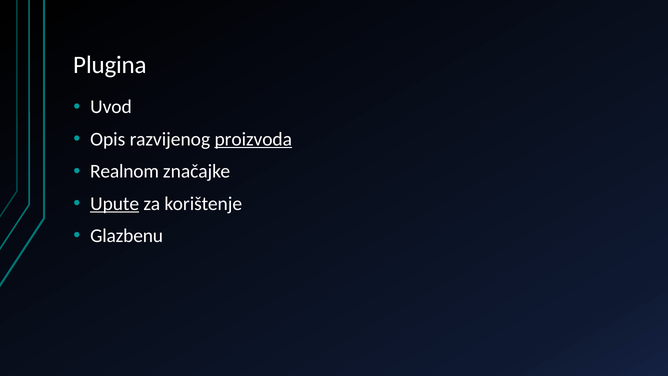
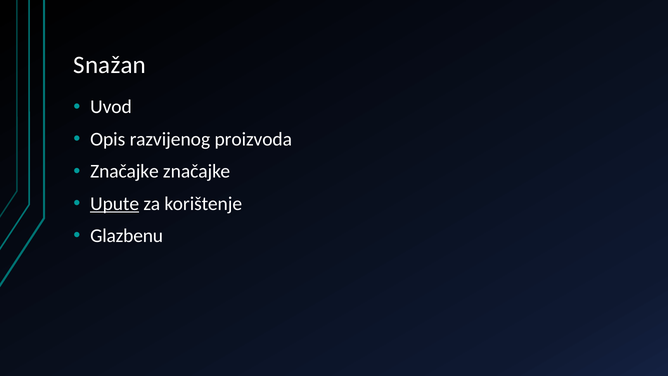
Plugina: Plugina -> Snažan (110, 65)
proizvoda underline: present -> none (253, 139)
Realnom: Realnom -> Značajke (124, 171)
